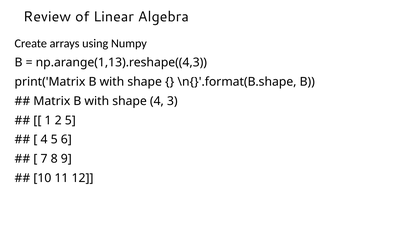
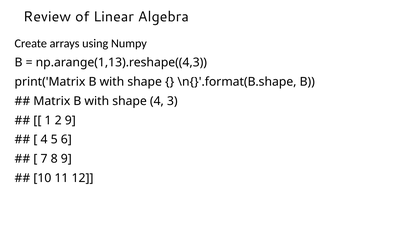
2 5: 5 -> 9 (70, 120)
